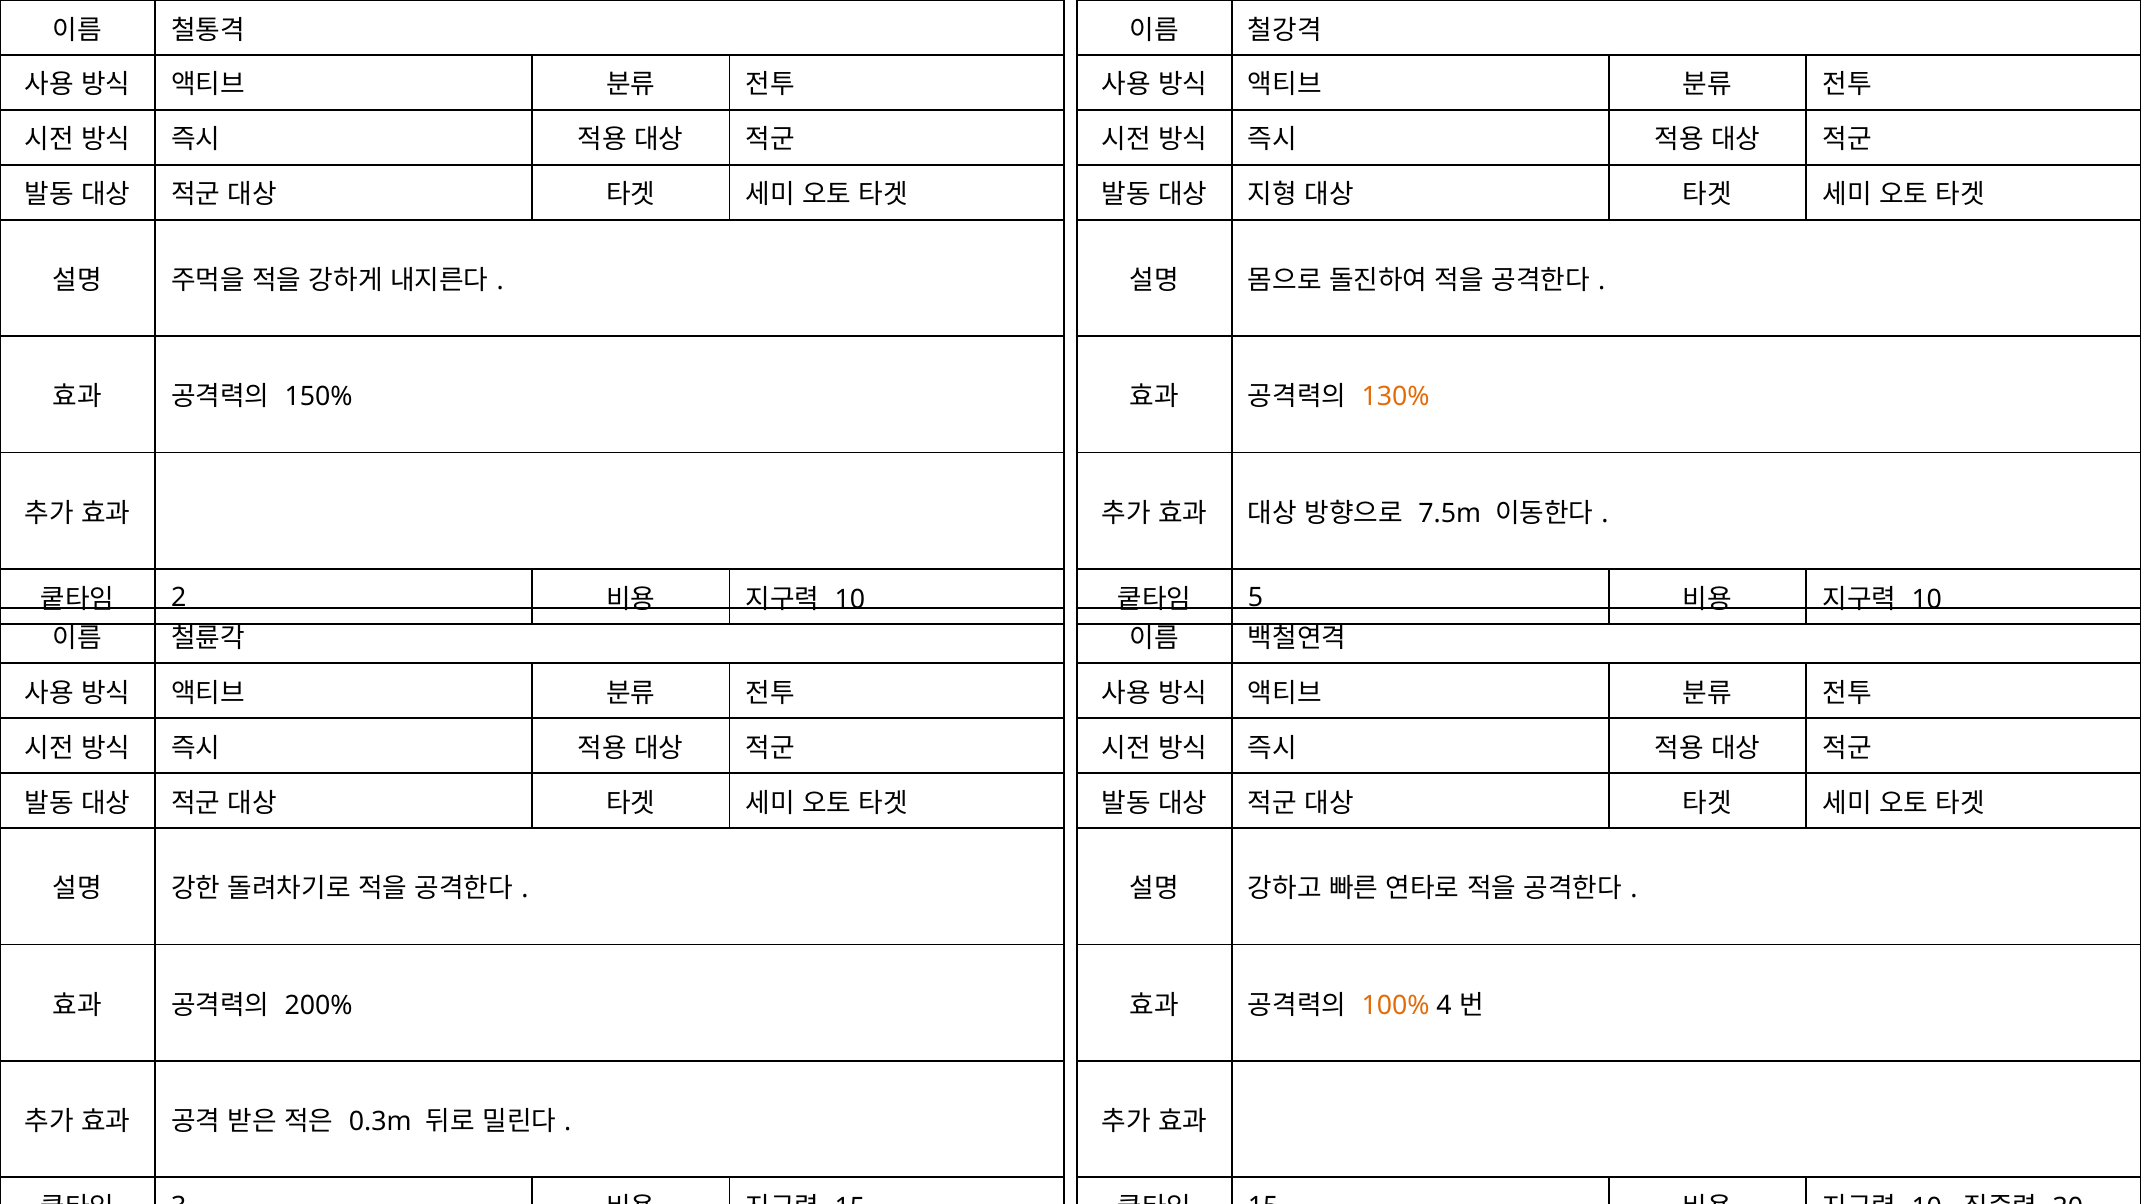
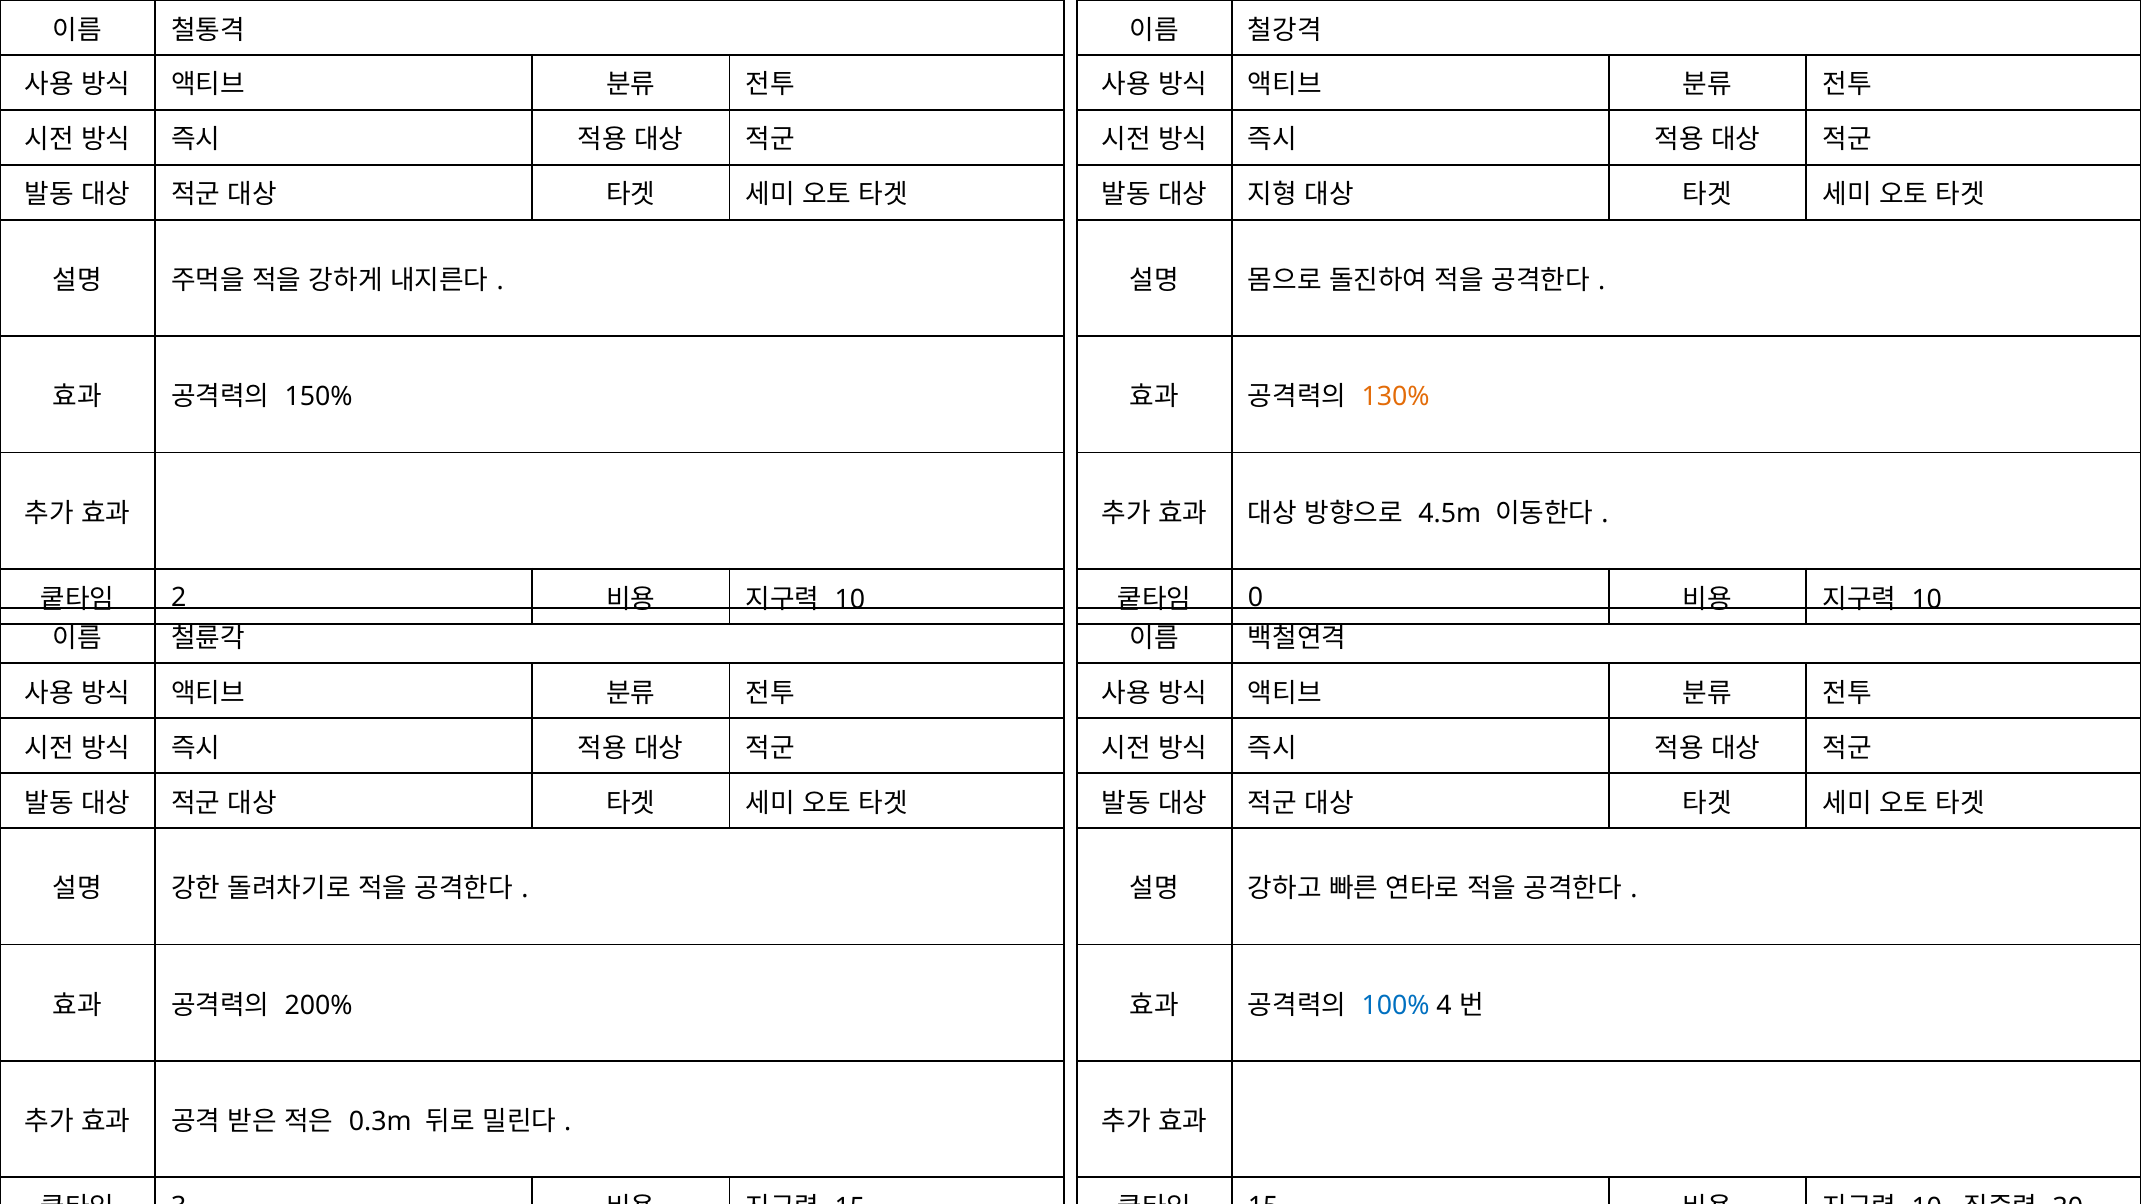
7.5m: 7.5m -> 4.5m (1450, 514)
5: 5 -> 0 (1256, 598)
100% colour: orange -> blue (1396, 1006)
